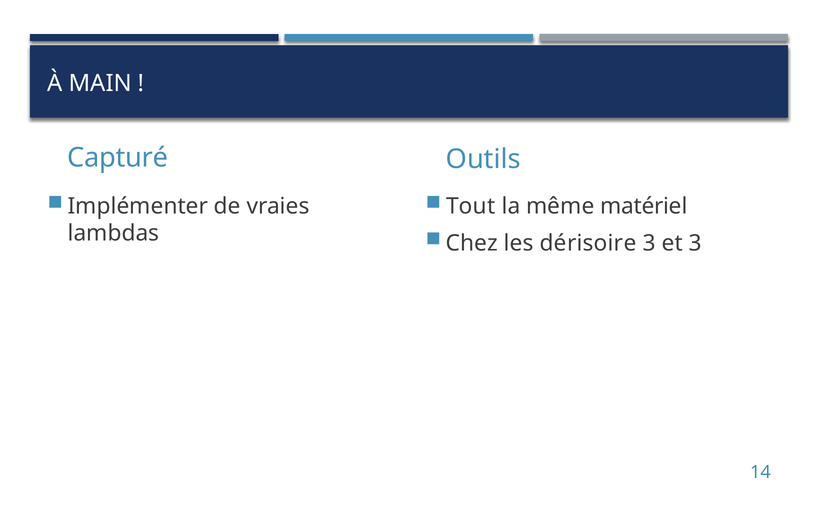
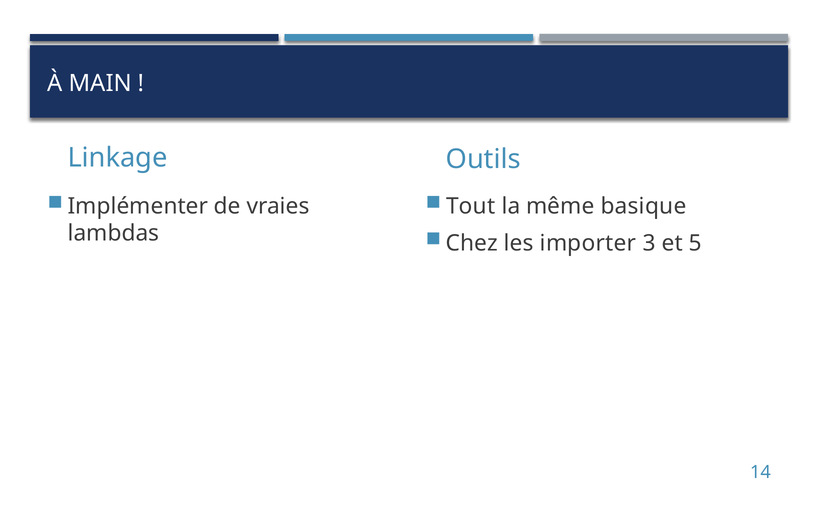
Capturé: Capturé -> Linkage (118, 158)
matériel: matériel -> basique (644, 206)
dérisoire: dérisoire -> importer (588, 243)
et 3: 3 -> 5 (695, 243)
